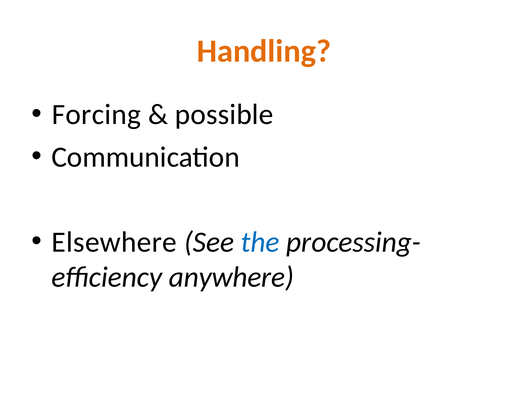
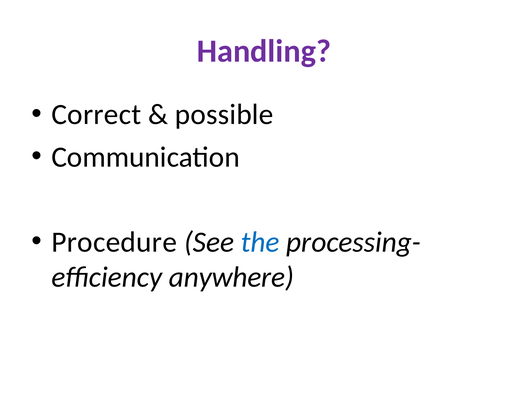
Handling colour: orange -> purple (264, 51)
Forcing: Forcing -> Correct (96, 115)
Elsewhere: Elsewhere -> Procedure (114, 242)
